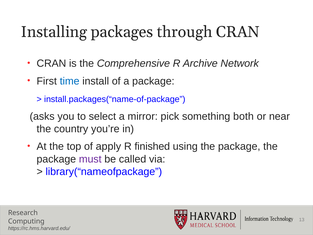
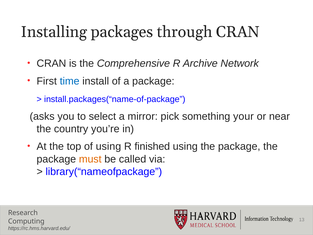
both: both -> your (243, 116)
of apply: apply -> using (108, 146)
must colour: purple -> orange (90, 159)
